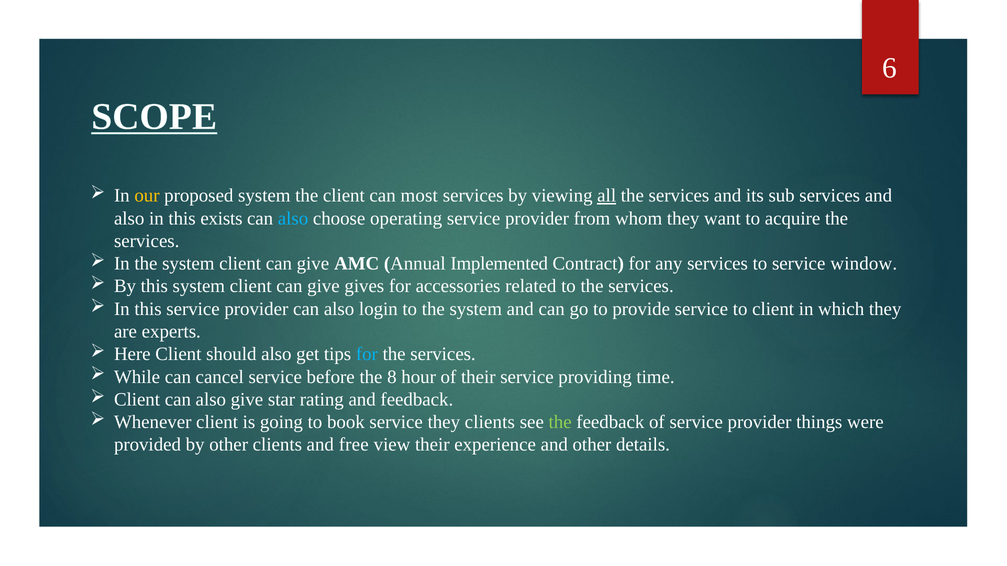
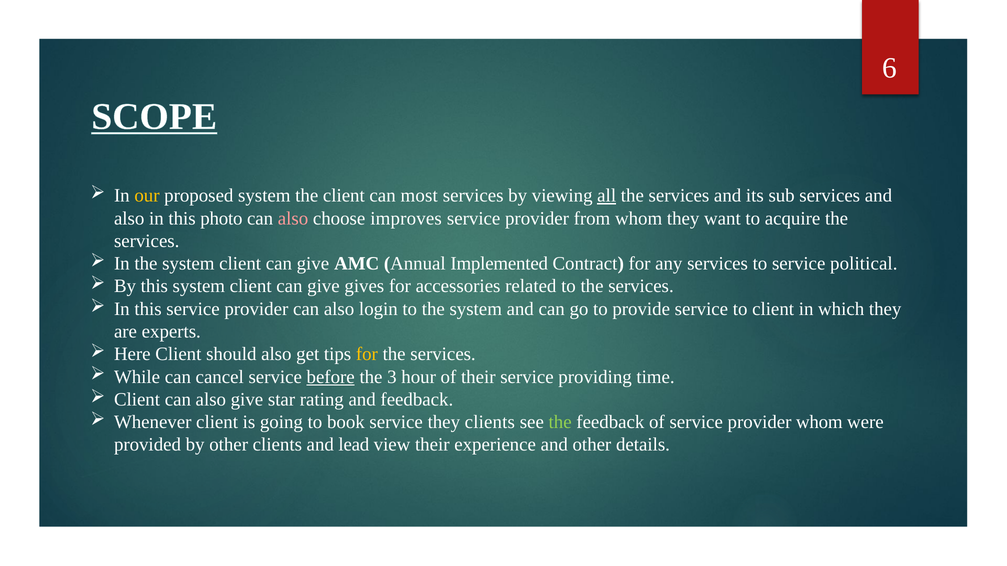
exists: exists -> photo (221, 218)
also colour: light blue -> pink (293, 218)
operating: operating -> improves (406, 218)
window: window -> political (864, 264)
for colour: light blue -> yellow (367, 354)
before underline: none -> present (331, 377)
8: 8 -> 3 (392, 377)
provider things: things -> whom (819, 422)
free: free -> lead (354, 445)
